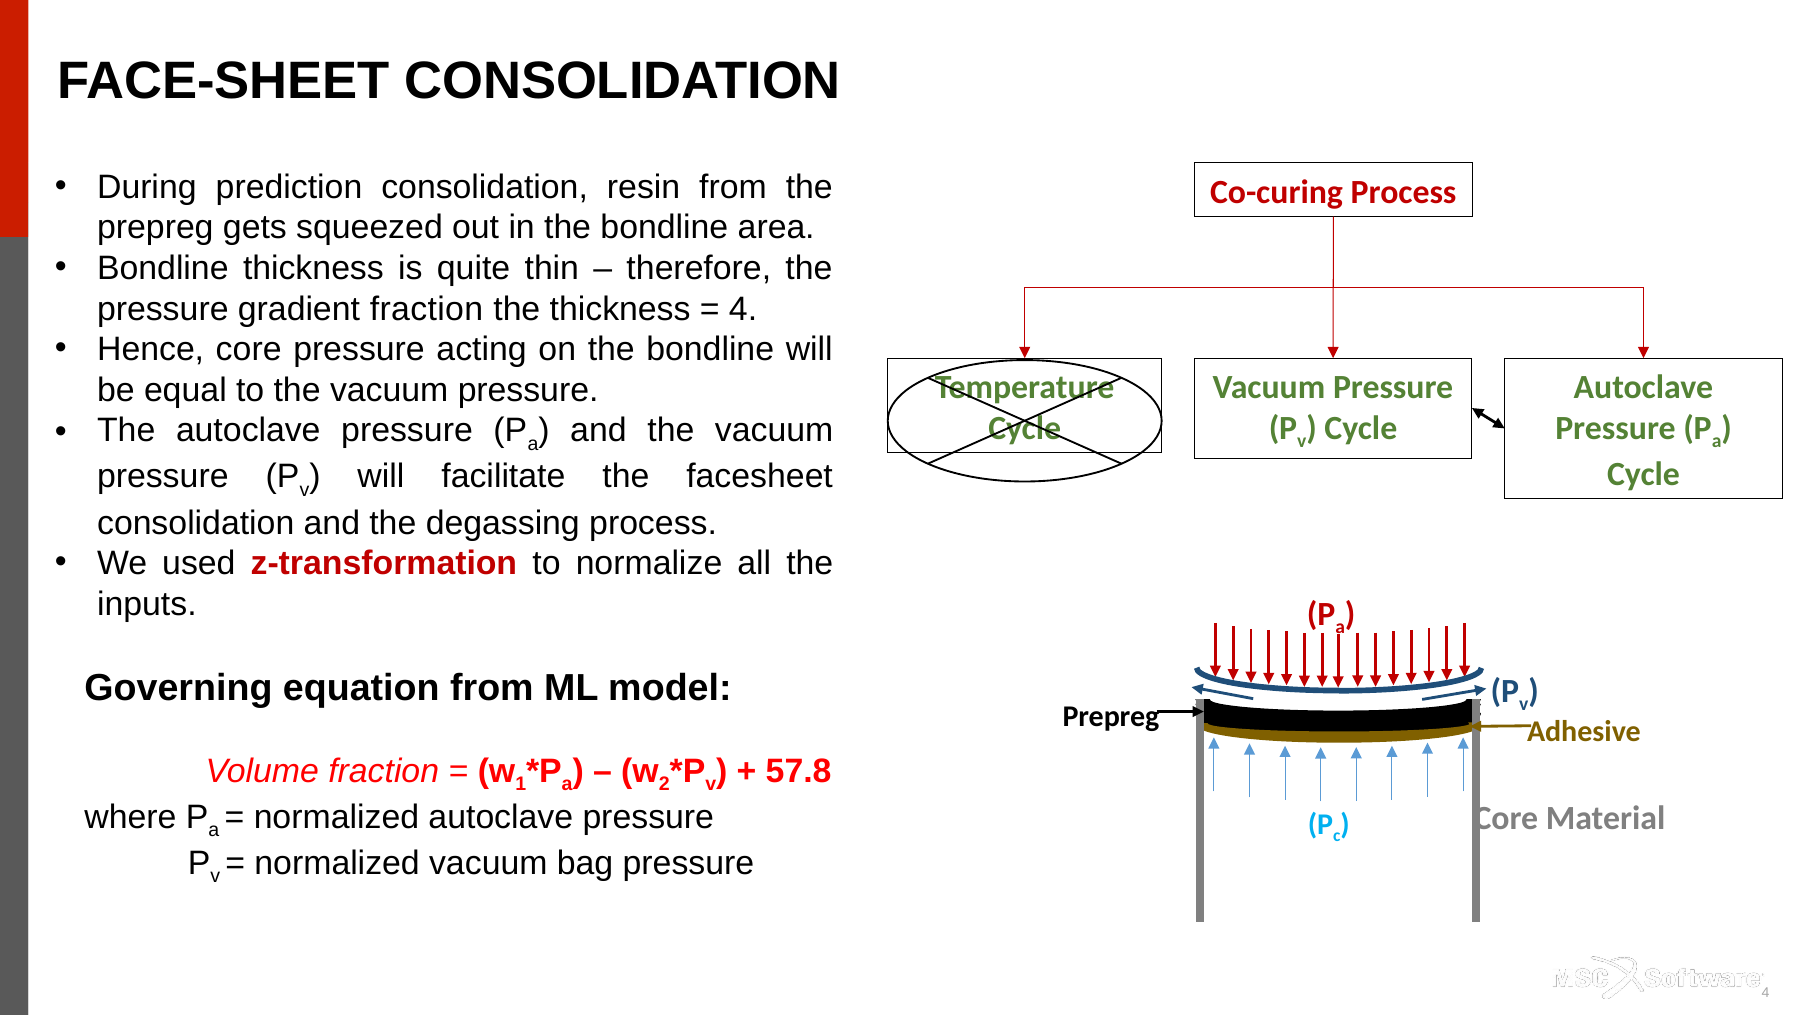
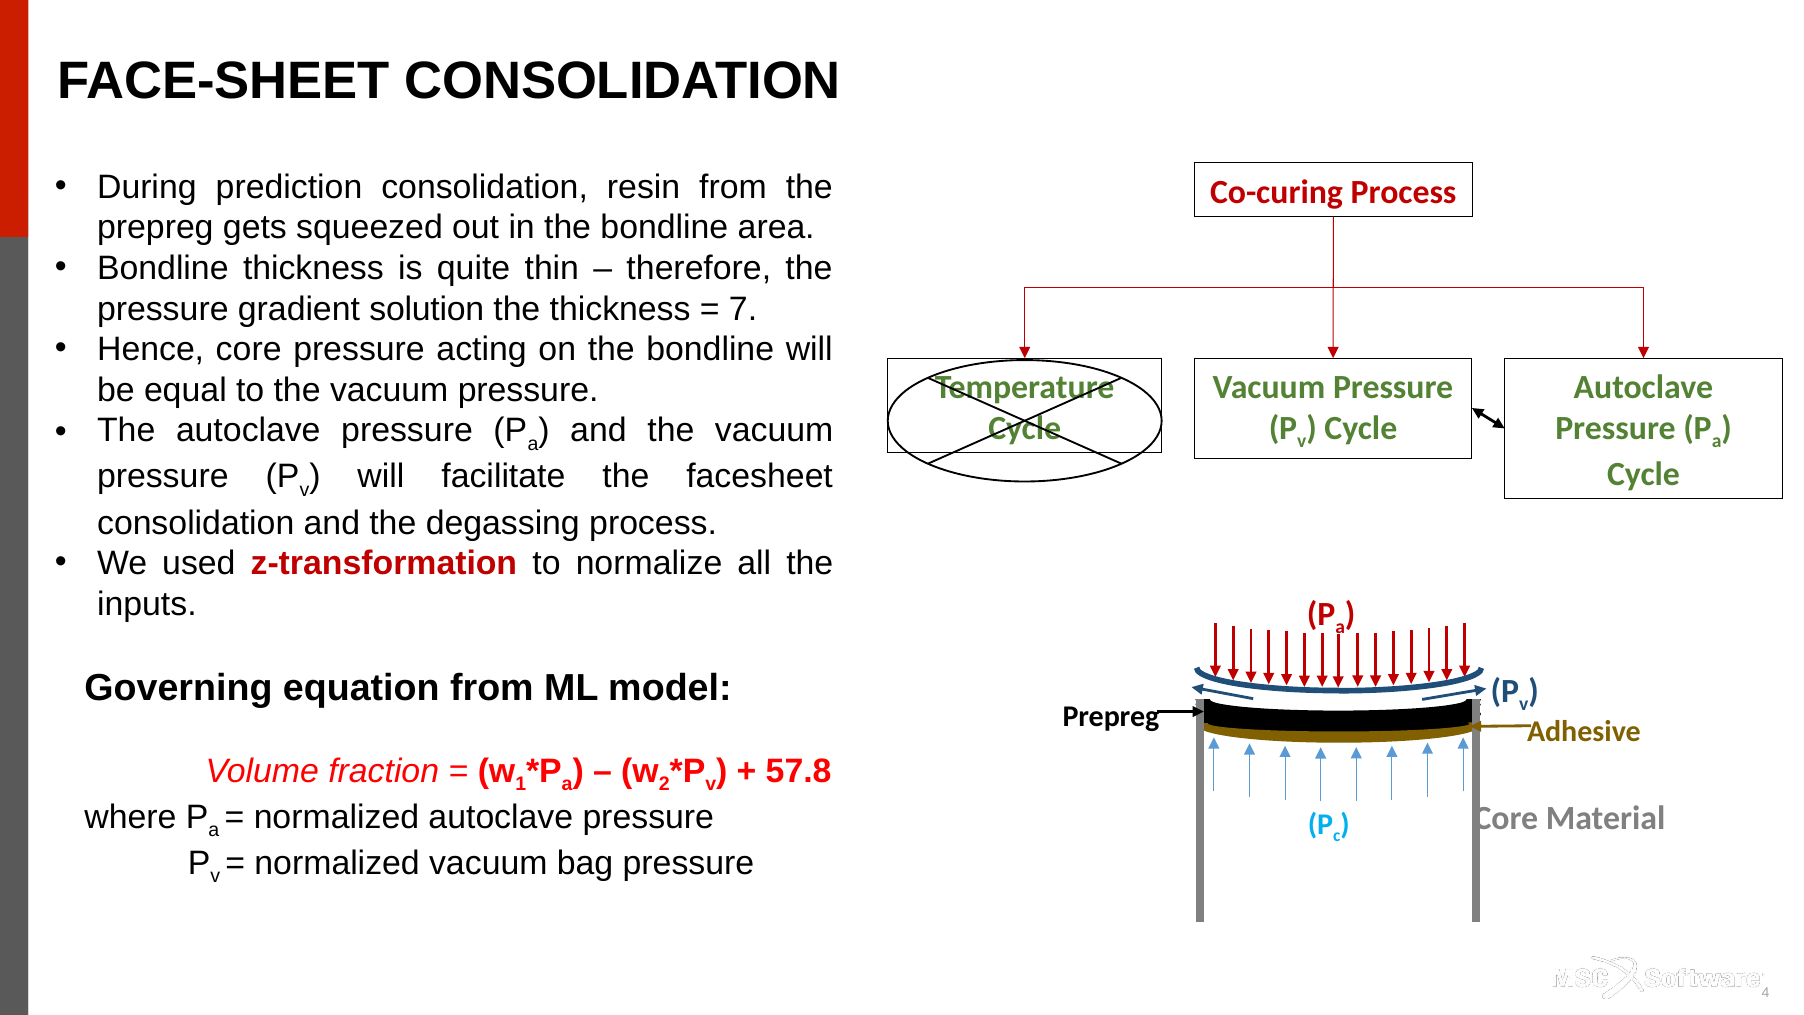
gradient fraction: fraction -> solution (427, 309)
4: 4 -> 7 (743, 309)
